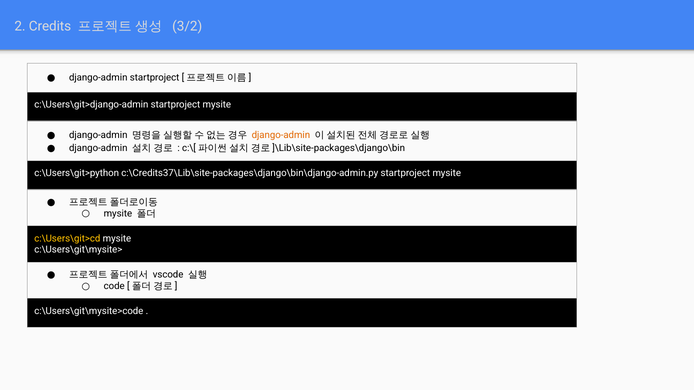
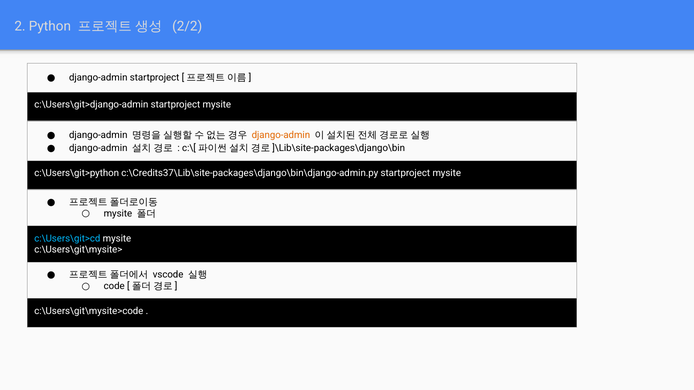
Credits: Credits -> Python (50, 26)
3/2: 3/2 -> 2/2 (187, 26)
c:\Users\git>cd colour: yellow -> light blue (67, 239)
